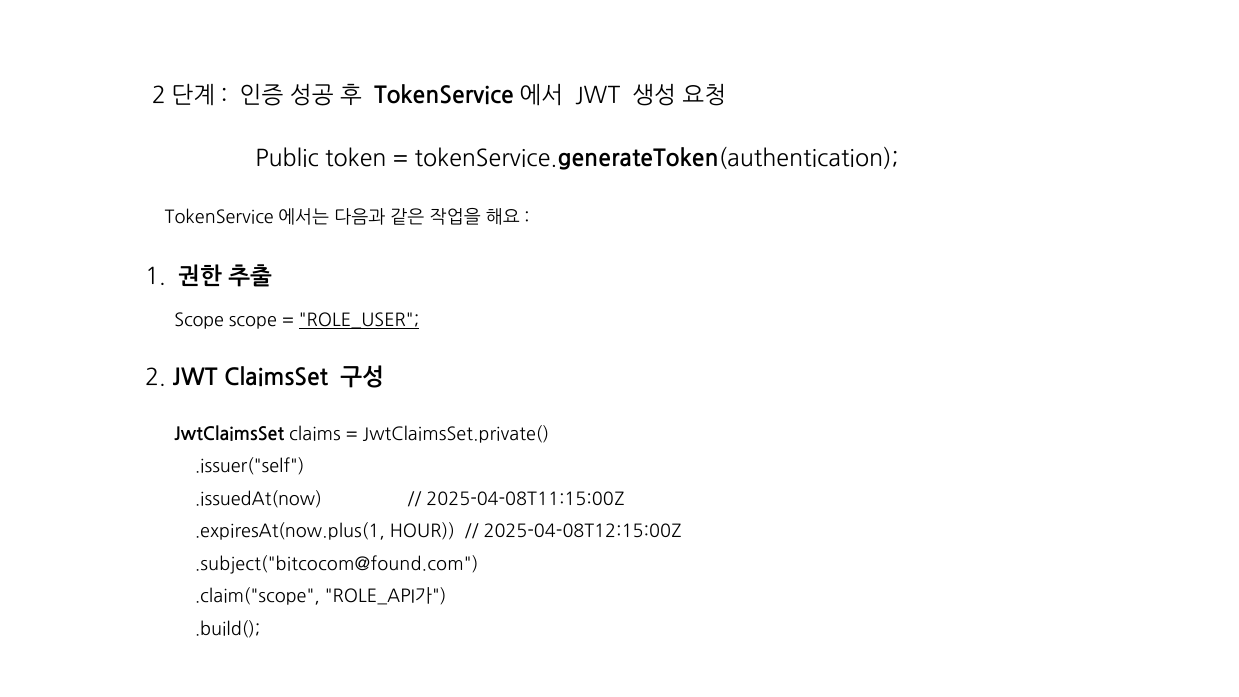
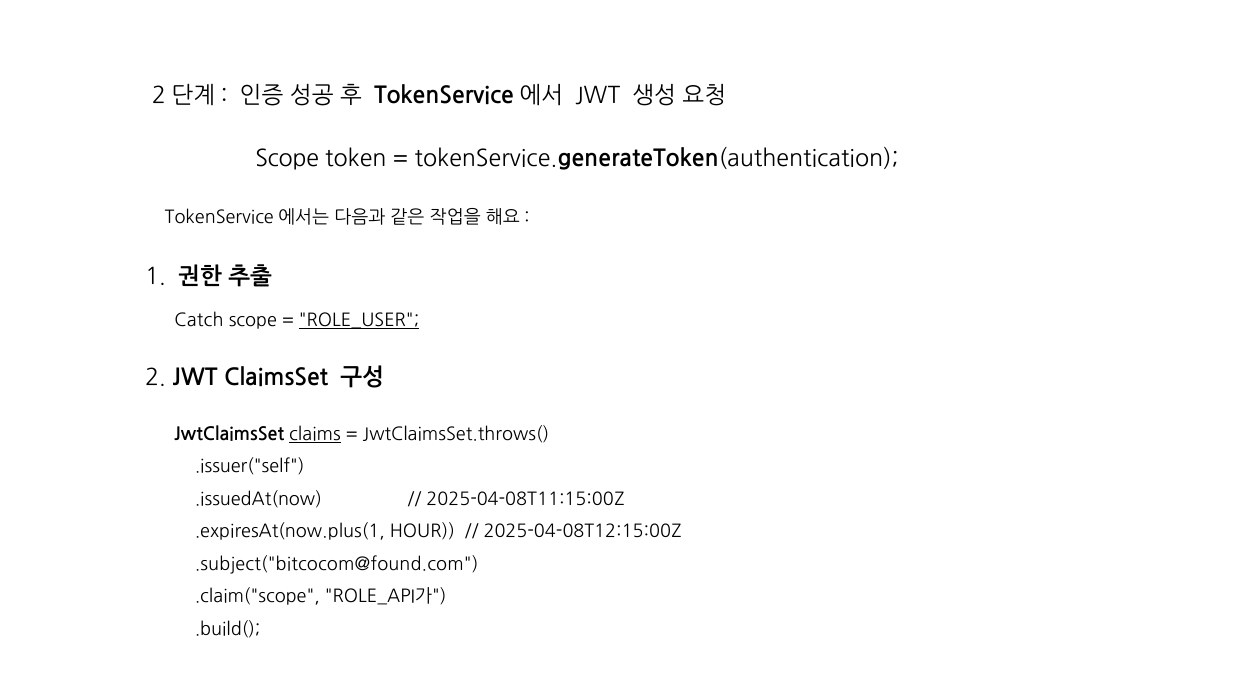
Public: Public -> Scope (287, 159)
Scope: Scope -> Catch (199, 320)
claims underline: none -> present (315, 434)
JwtClaimsSet.private(: JwtClaimsSet.private( -> JwtClaimsSet.throws( (456, 434)
